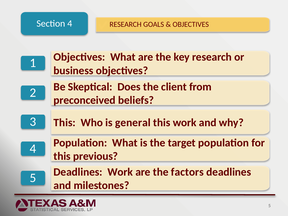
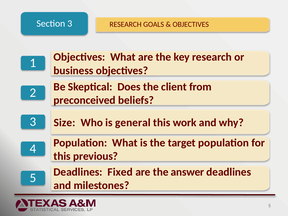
Section 4: 4 -> 3 (70, 24)
This: This -> Size (65, 123)
Deadlines Work: Work -> Fixed (120, 172)
factors: factors -> answer (187, 172)
